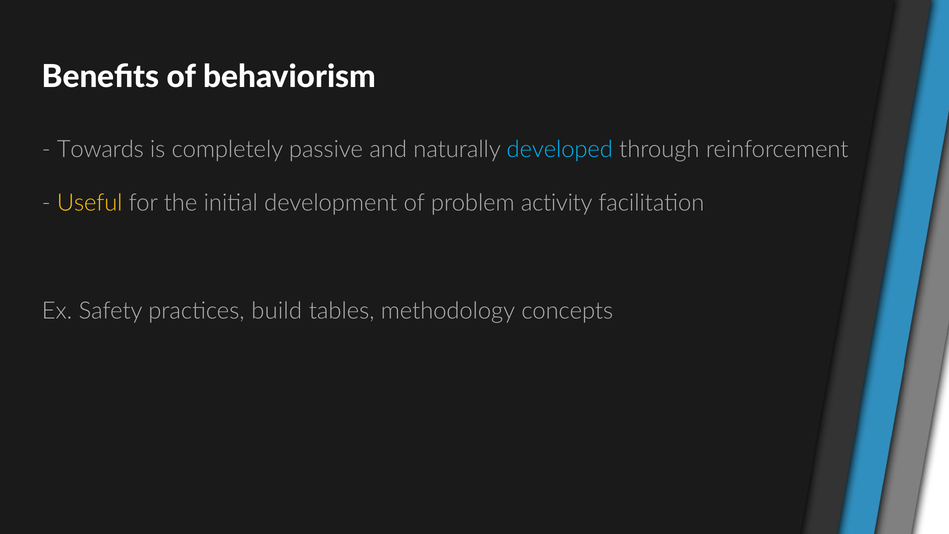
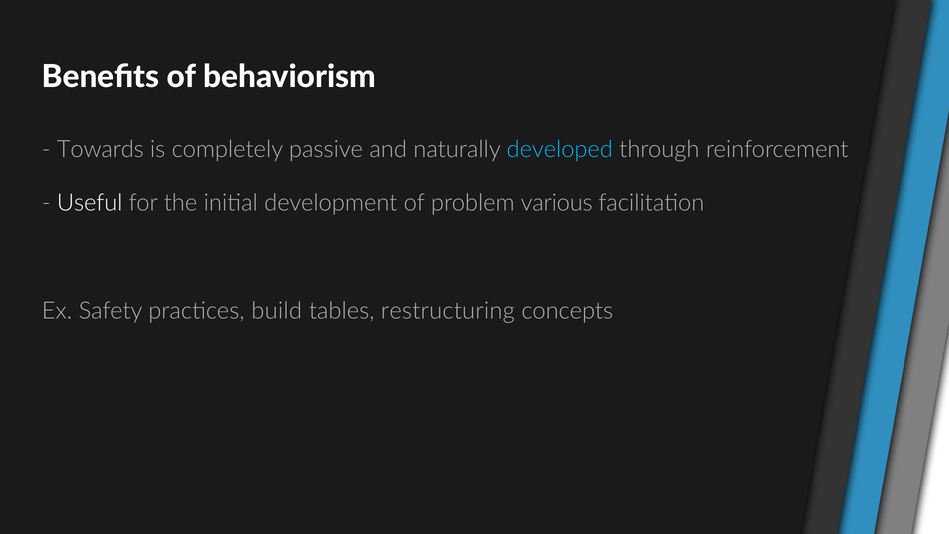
Useful colour: yellow -> white (90, 203)
activity: activity -> various (557, 203)
methodology: methodology -> restructuring (448, 311)
